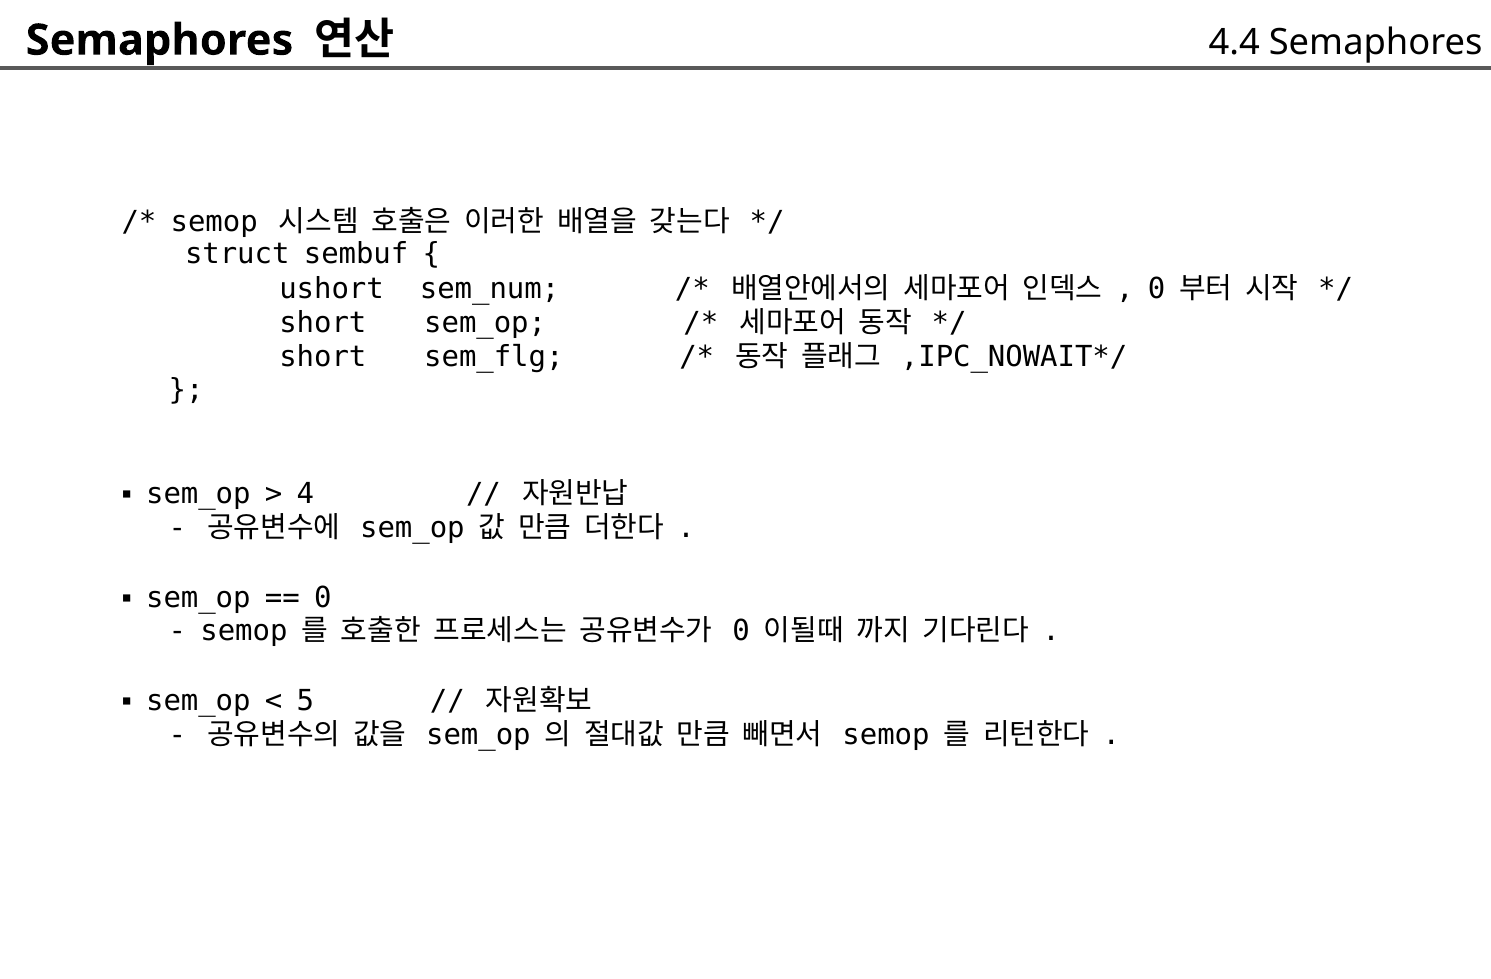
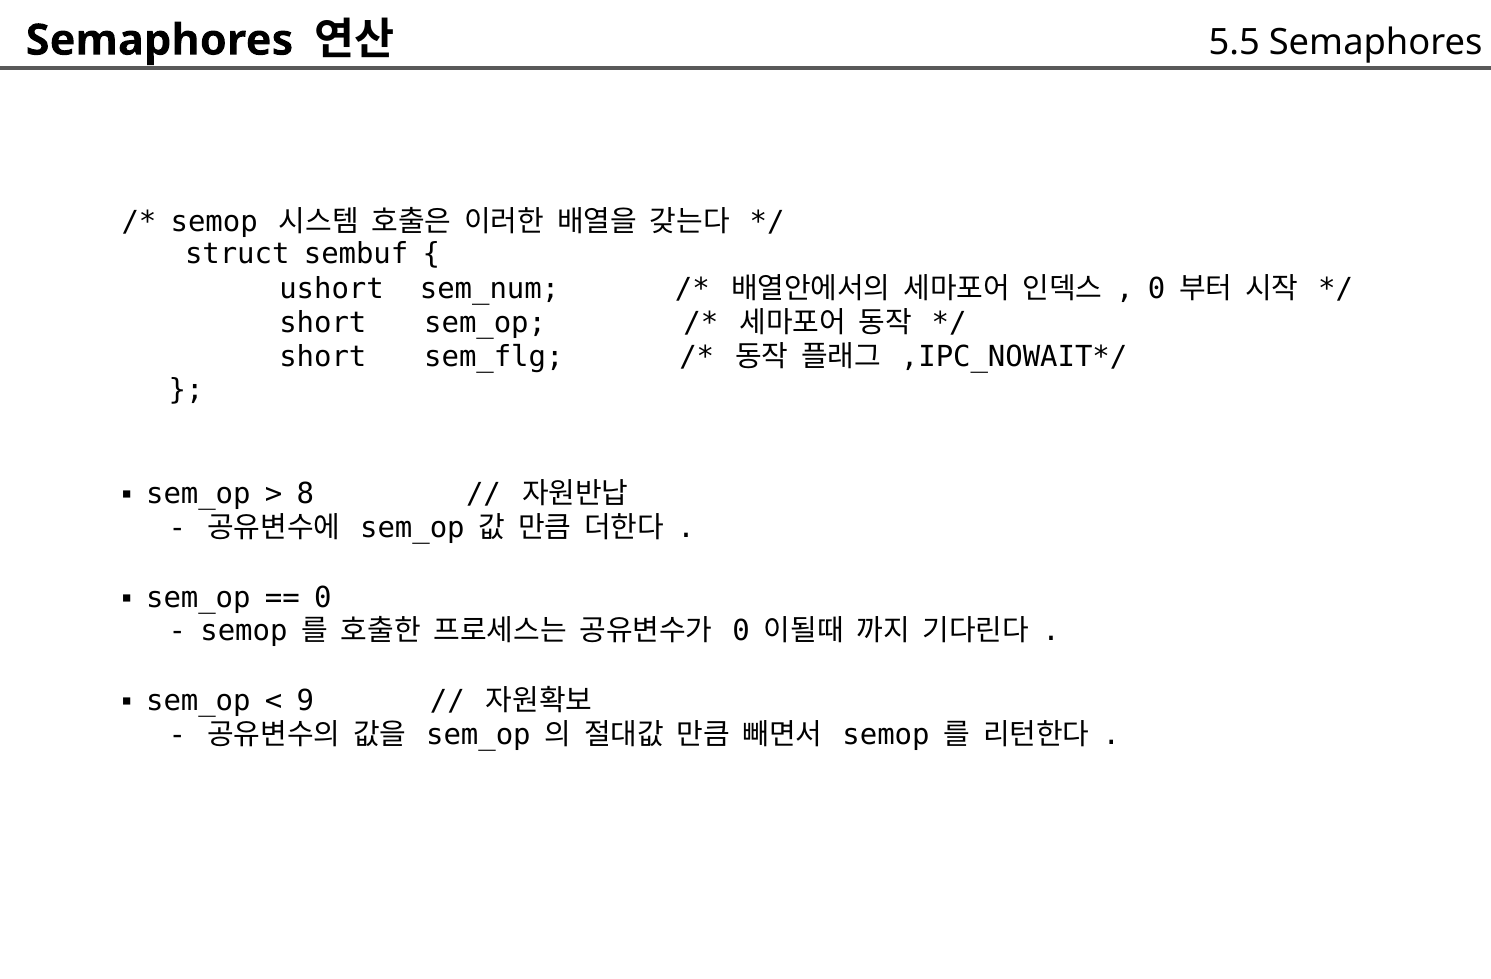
4.4: 4.4 -> 5.5 (1234, 42)
4: 4 -> 8 (305, 494)
5: 5 -> 9 (305, 701)
